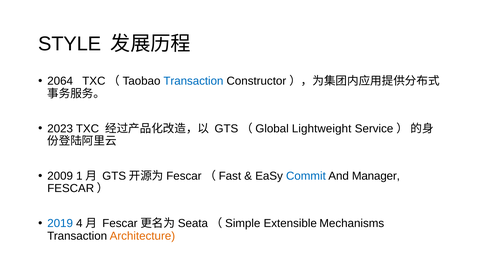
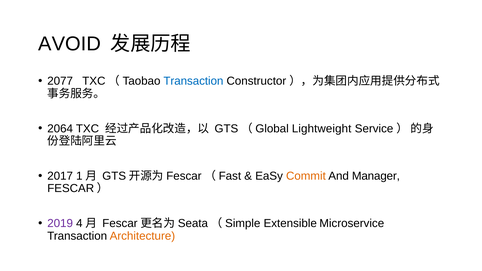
STYLE: STYLE -> AVOID (70, 44)
2064: 2064 -> 2077 (60, 81)
2023: 2023 -> 2064 (60, 129)
2009: 2009 -> 2017 (60, 176)
Commit colour: blue -> orange (306, 176)
2019 colour: blue -> purple (60, 224)
Mechanisms: Mechanisms -> Microservice (352, 224)
